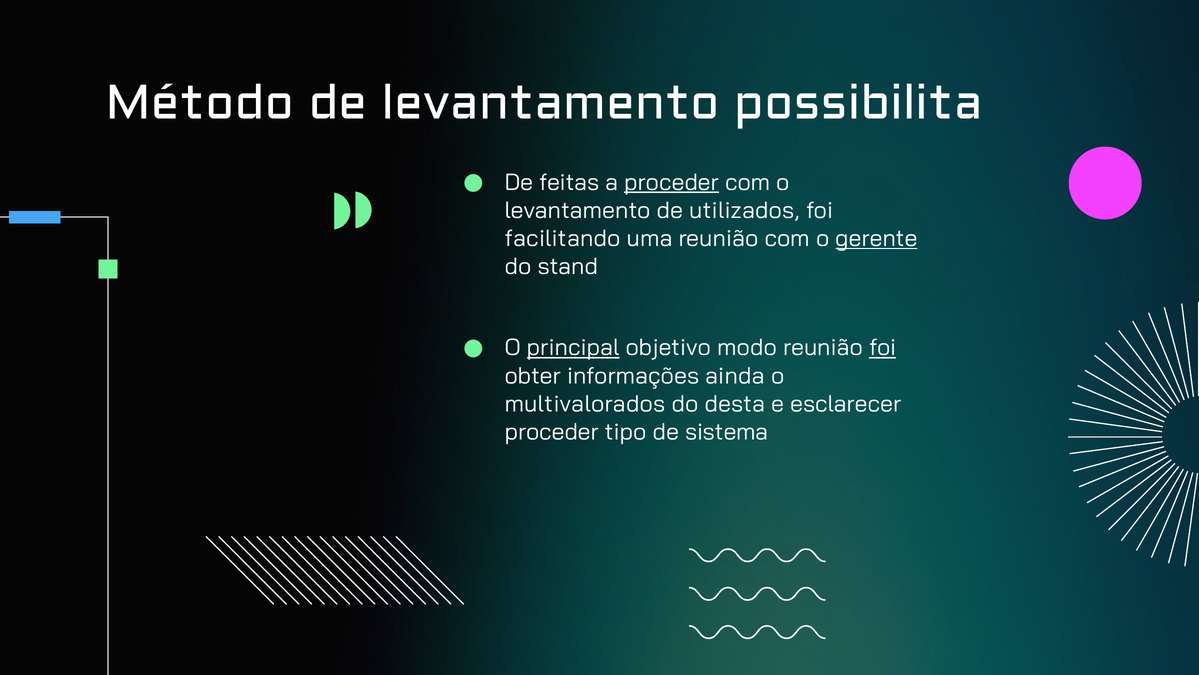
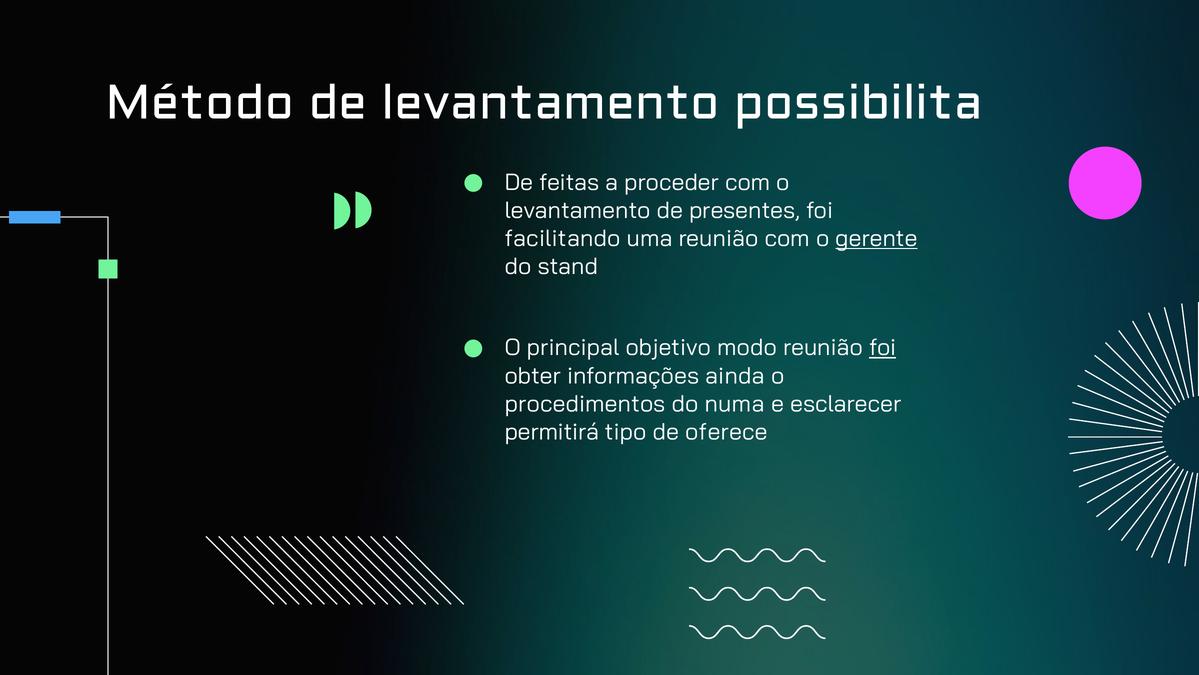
proceder underline: present -> none (672, 182)
utilizados: utilizados -> presentes (745, 210)
principal underline: present -> none (573, 348)
multivalorados: multivalorados -> procedimentos (585, 404)
desta: desta -> numa (735, 404)
proceder: proceder -> permitirá (552, 431)
sistema: sistema -> oferece (727, 431)
